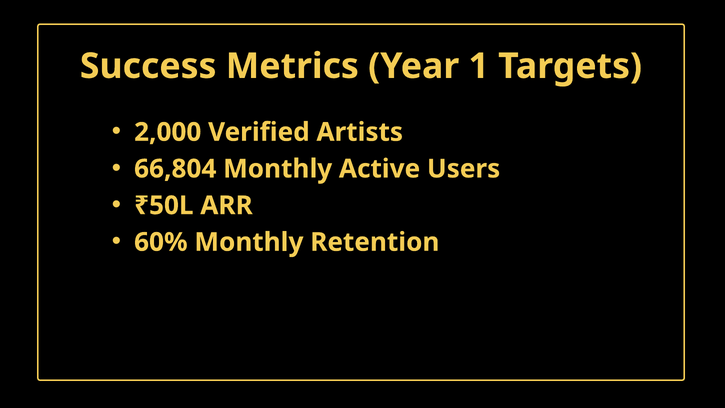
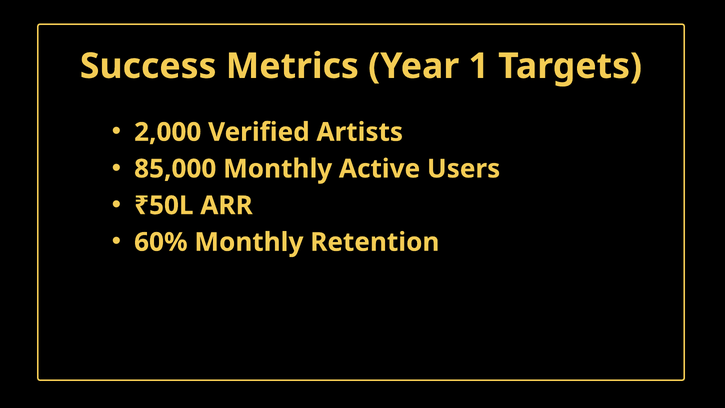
66,804: 66,804 -> 85,000 (175, 169)
